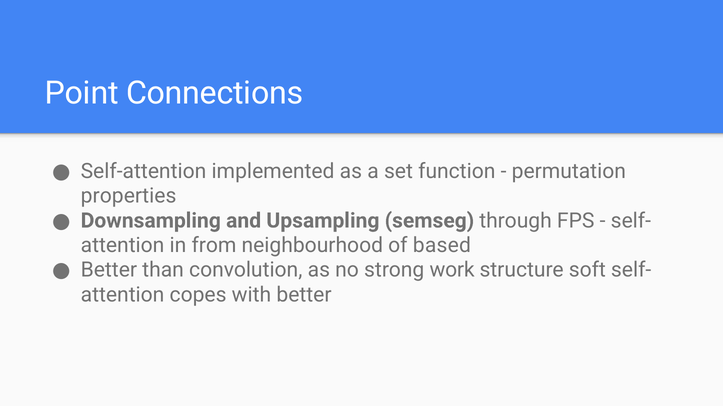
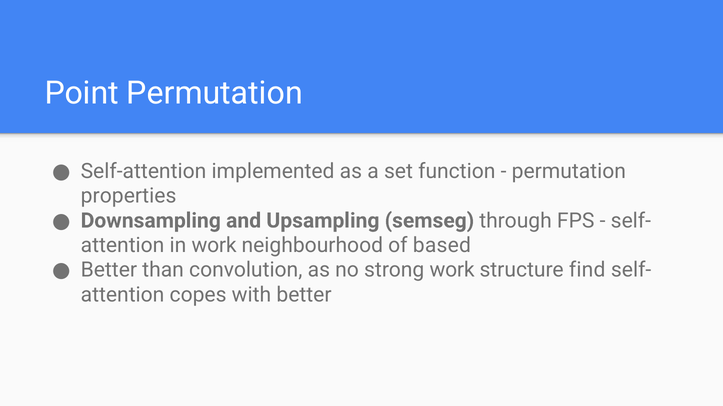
Point Connections: Connections -> Permutation (215, 93)
in from: from -> work (214, 246)
soft: soft -> find (587, 270)
